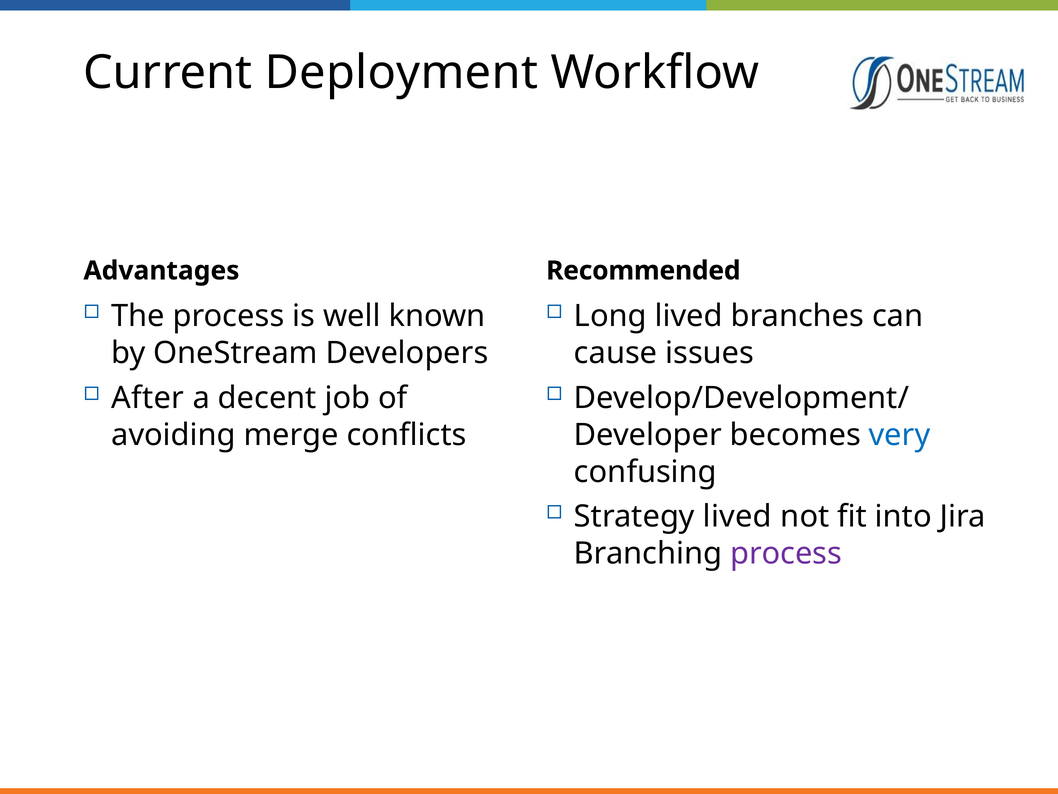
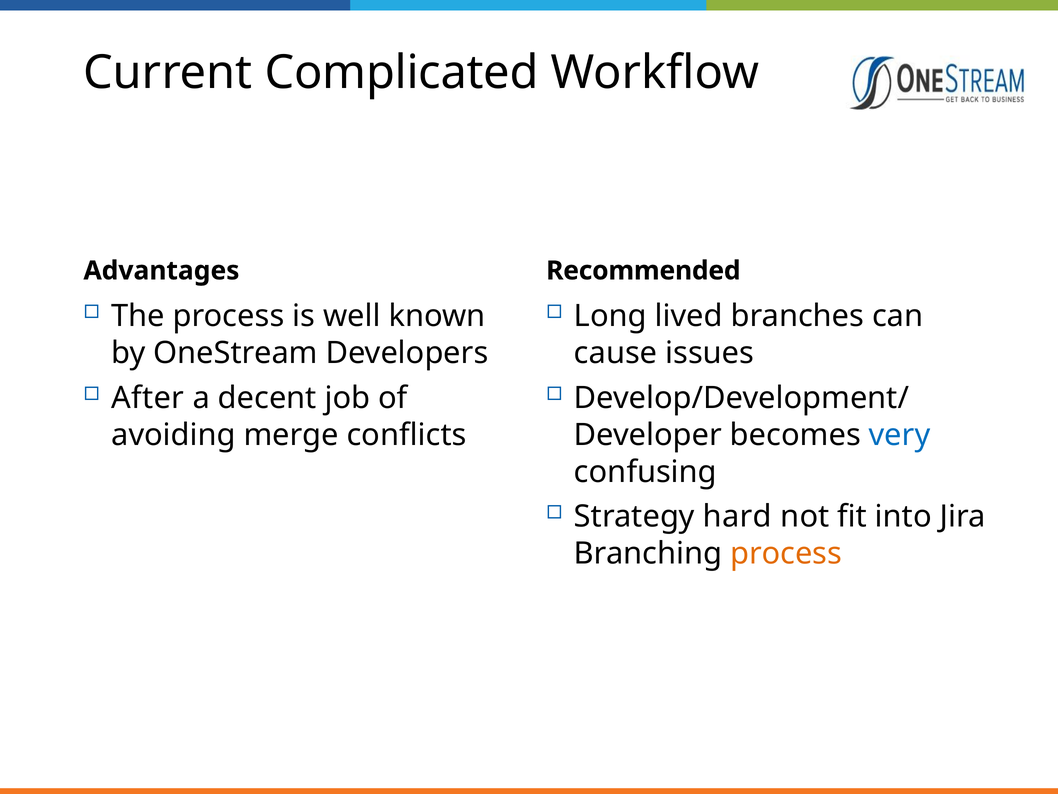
Deployment: Deployment -> Complicated (402, 73)
Strategy lived: lived -> hard (737, 516)
process colour: purple -> orange (786, 553)
